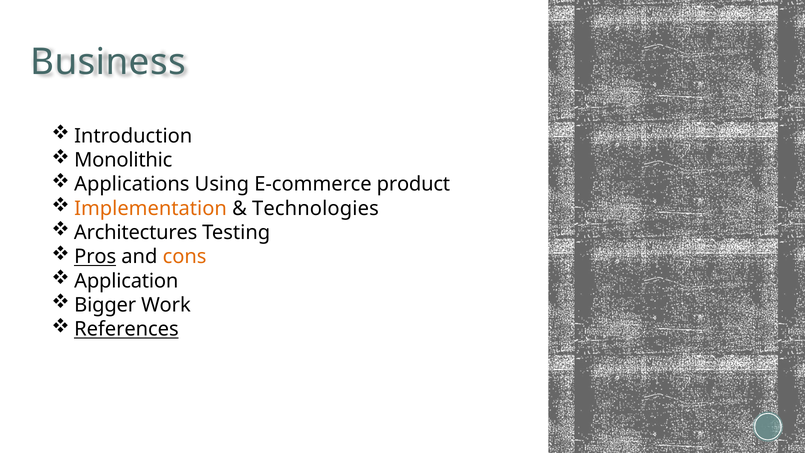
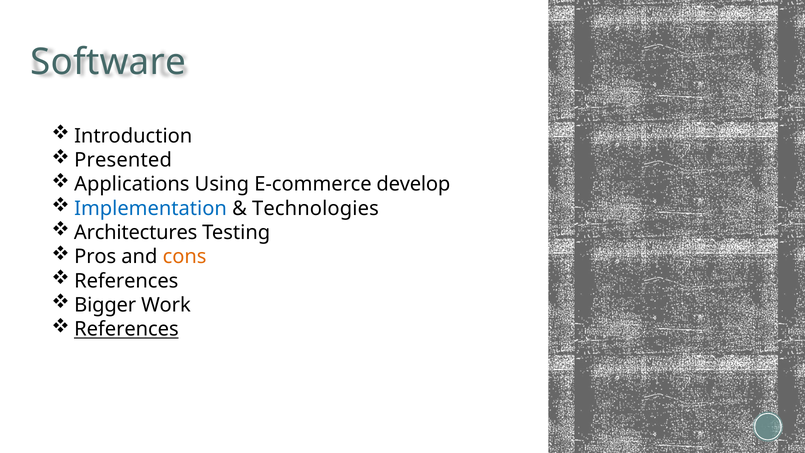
Business: Business -> Software (108, 62)
Monolithic: Monolithic -> Presented (123, 160)
product: product -> develop (413, 184)
Implementation colour: orange -> blue (151, 208)
Pros underline: present -> none (95, 257)
Application: Application -> References (126, 281)
